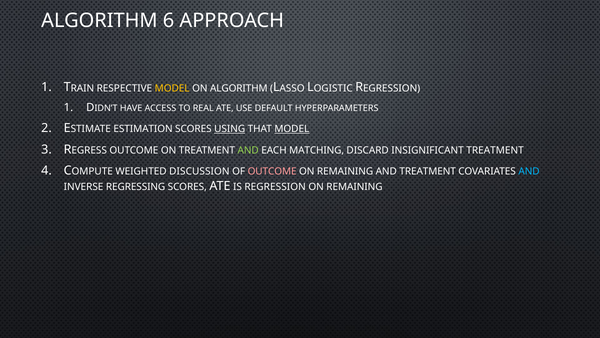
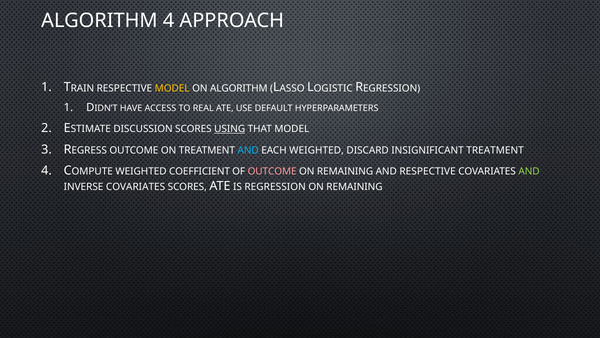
ALGORITHM 6: 6 -> 4 (169, 21)
ESTIMATION: ESTIMATION -> DISCUSSION (143, 129)
MODEL underline: present -> none (292, 129)
AND colour: light green -> light blue (248, 150)
EACH MATCHING: MATCHING -> WEIGHTED (317, 150)
DISCUSSION: DISCUSSION -> COEFFICIENT (199, 171)
AND TREATMENT: TREATMENT -> RESPECTIVE (428, 171)
AND colour: light blue -> light green (529, 171)
INVERSE REGRESSING: REGRESSING -> COVARIATES (136, 186)
